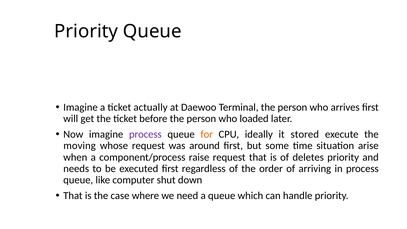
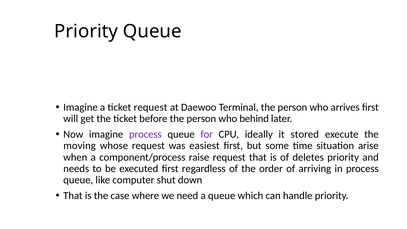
ticket actually: actually -> request (151, 107)
loaded: loaded -> behind (254, 119)
for colour: orange -> purple (207, 134)
around: around -> easiest (204, 146)
